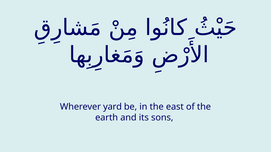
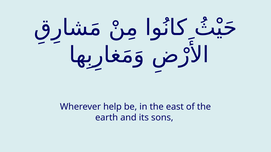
yard: yard -> help (112, 107)
